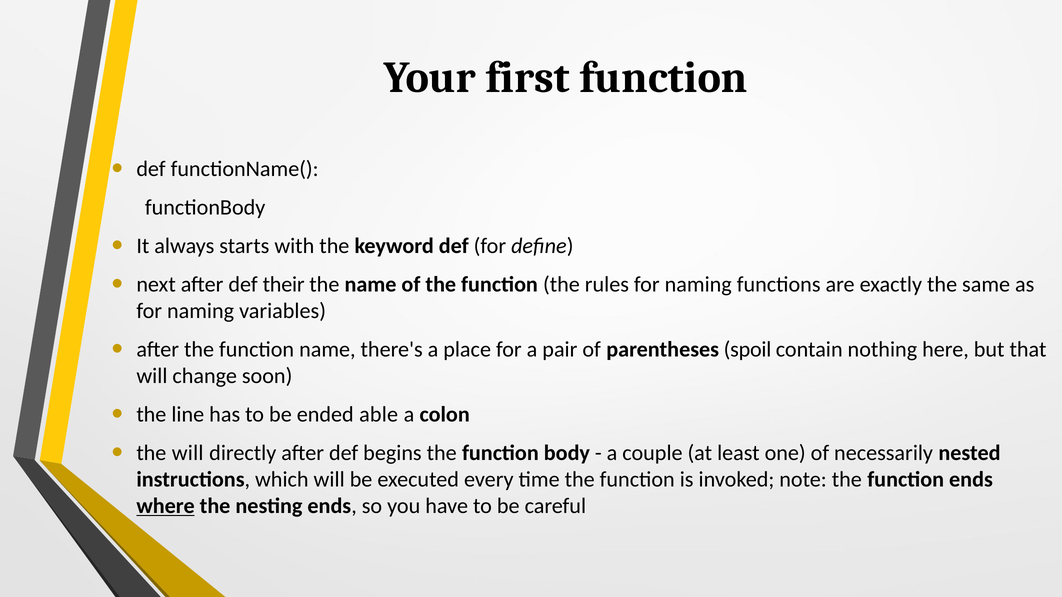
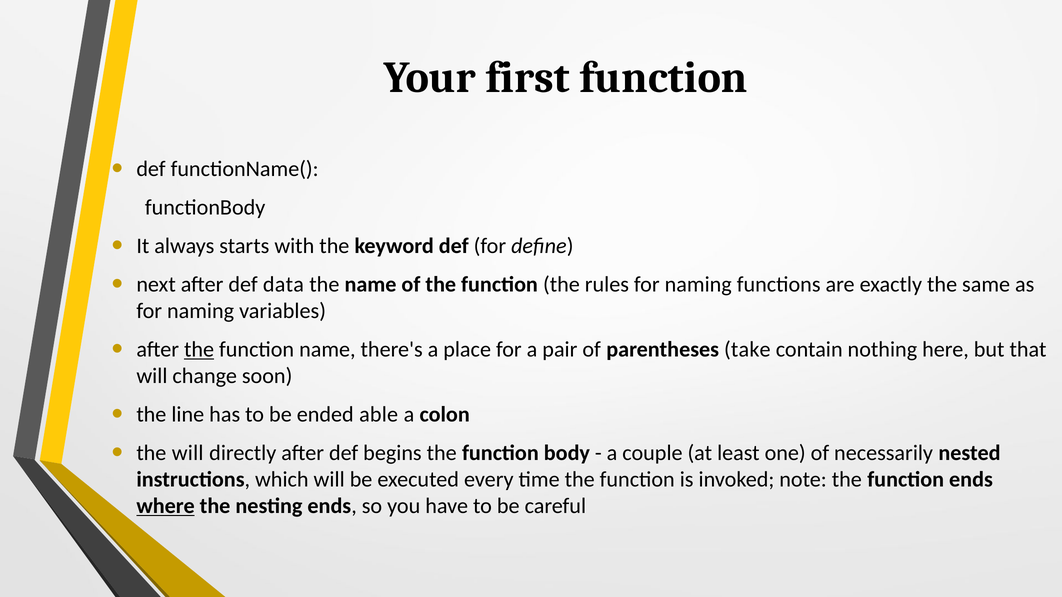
their: their -> data (283, 285)
the underline: none -> present (199, 350)
spoil: spoil -> take (747, 350)
